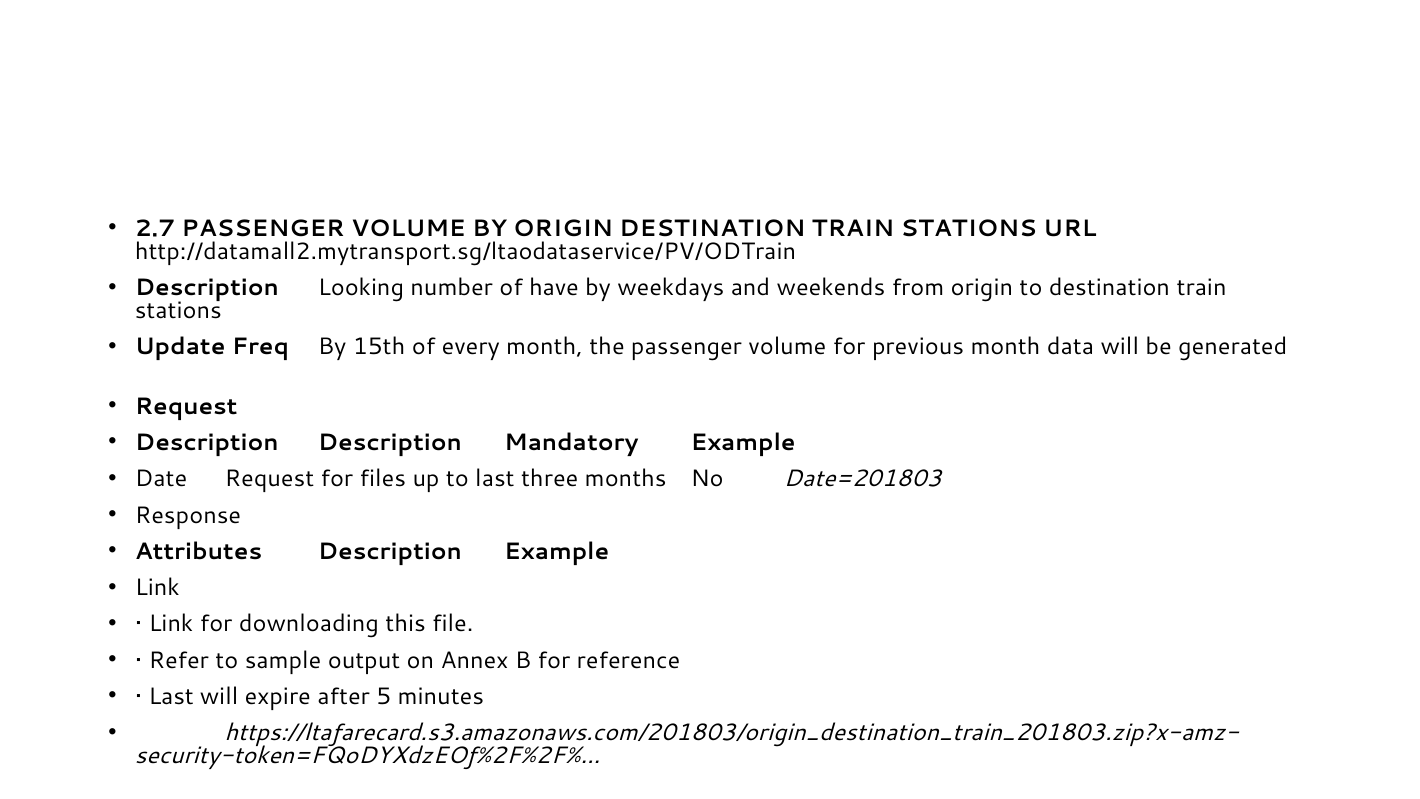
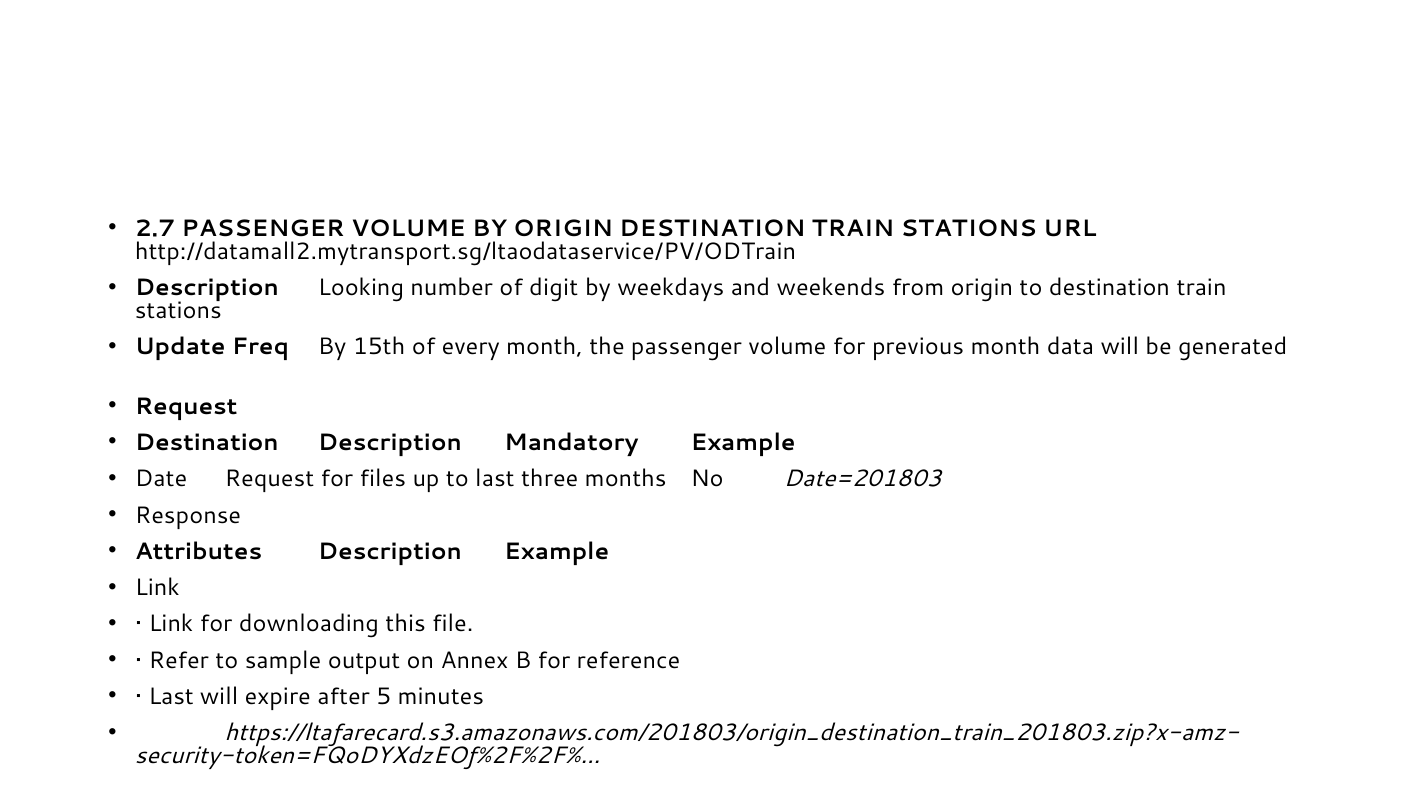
have: have -> digit (554, 288)
Description: Description -> Destination (207, 443)
